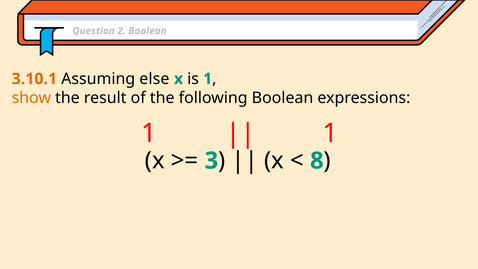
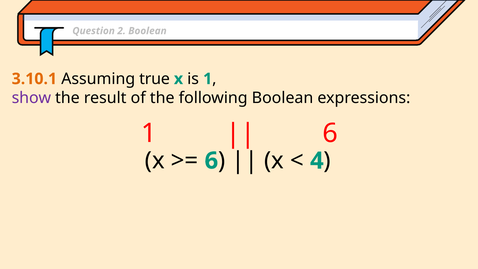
else: else -> true (155, 79)
show colour: orange -> purple (31, 98)
1 1: 1 -> 6 (330, 133)
3: 3 -> 6 (211, 161)
8: 8 -> 4 (317, 161)
